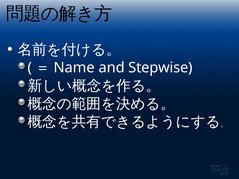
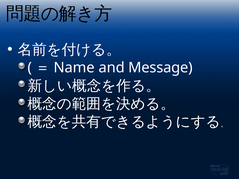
Stepwise: Stepwise -> Message (160, 68)
